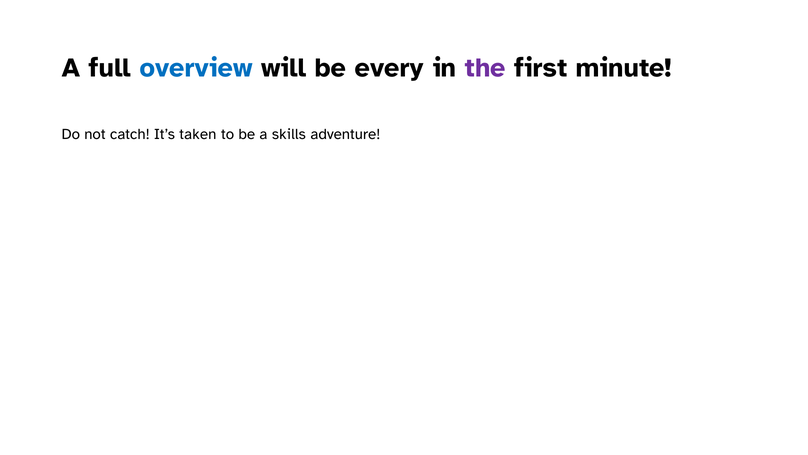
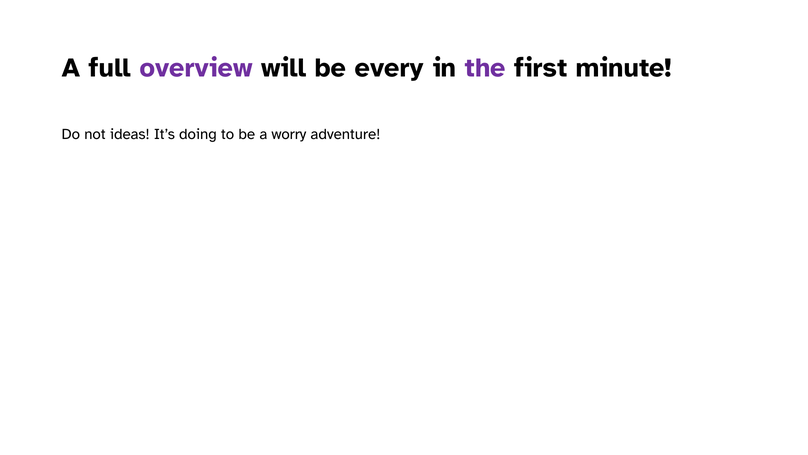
overview colour: blue -> purple (196, 68)
catch: catch -> ideas (130, 134)
taken: taken -> doing (198, 134)
skills: skills -> worry (289, 134)
